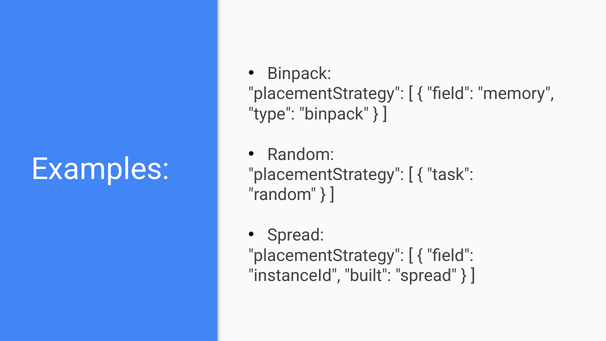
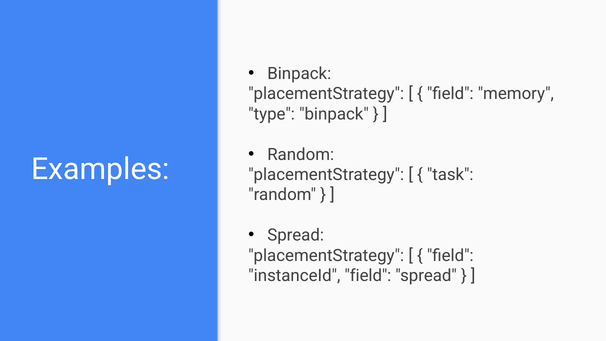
instanceId built: built -> field (368, 276)
